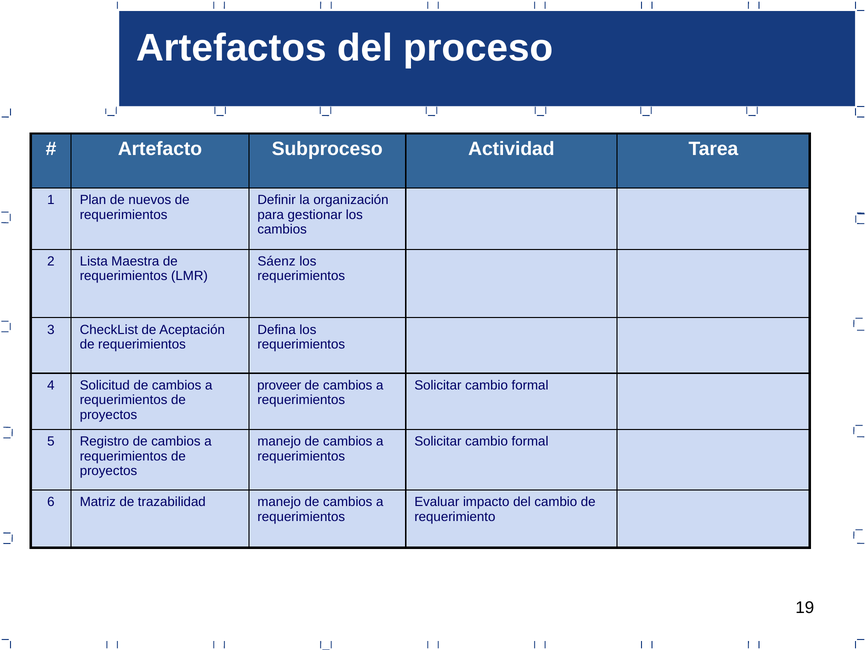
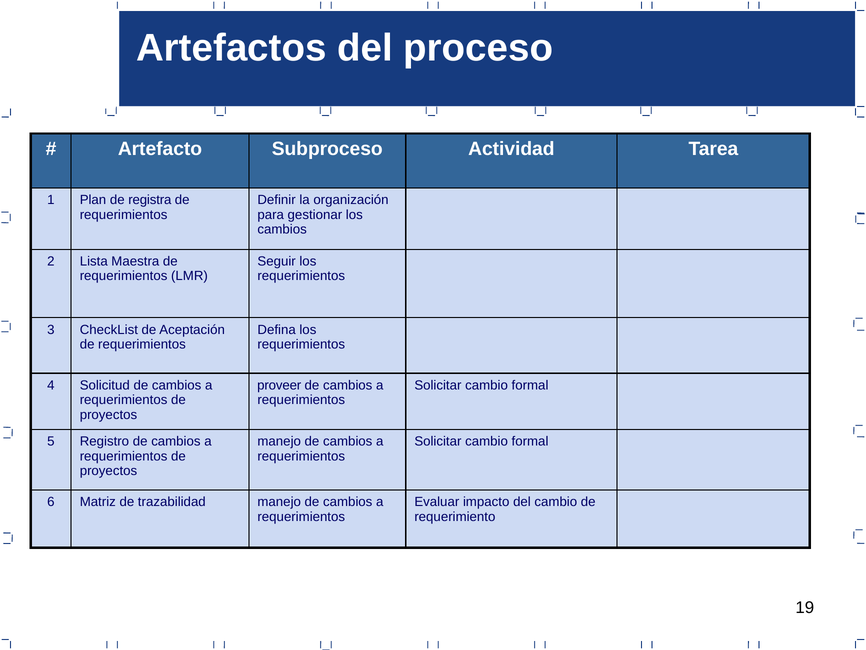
nuevos: nuevos -> registra (150, 200)
Sáenz: Sáenz -> Seguir (277, 261)
